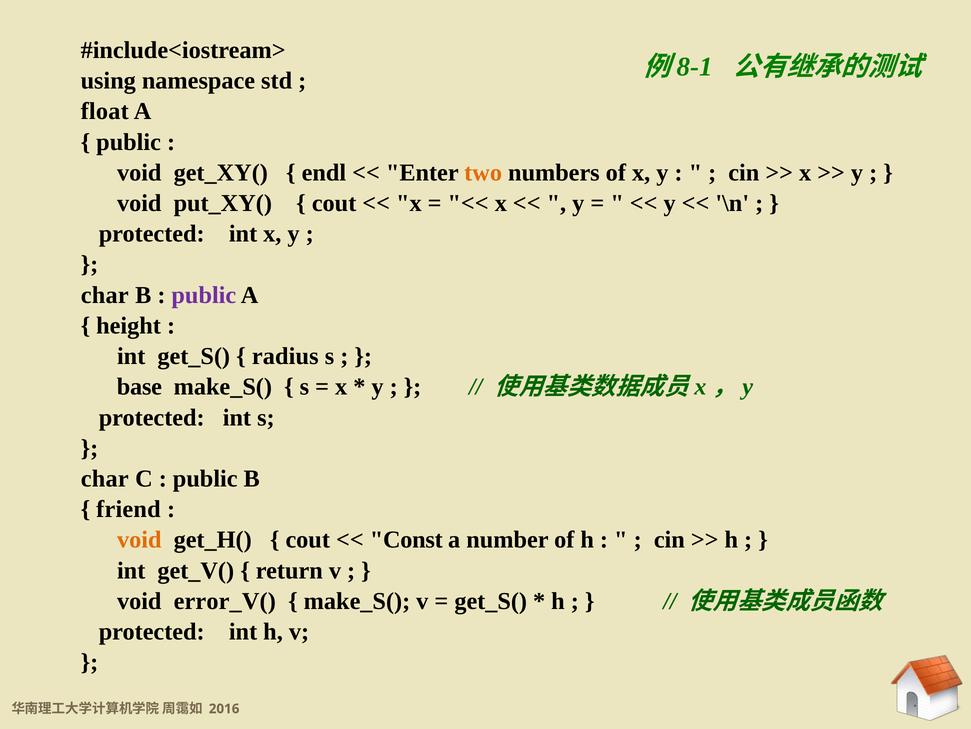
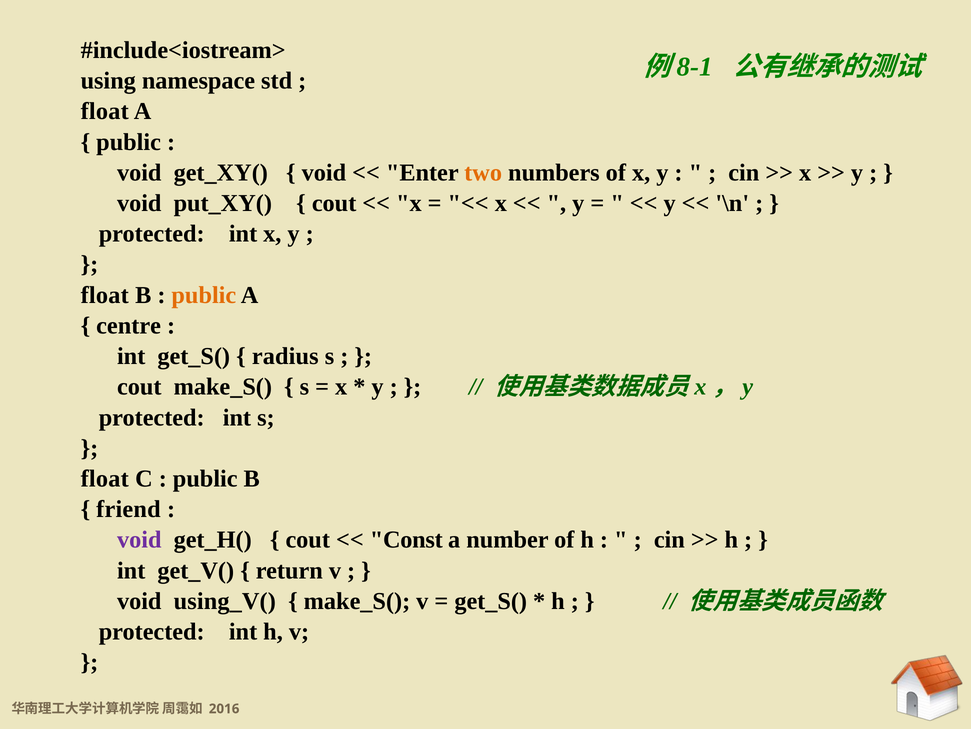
endl: endl -> void (324, 172)
char: char -> float (105, 295)
public colour: purple -> orange (204, 295)
height: height -> centre (129, 325)
base: base -> cout (139, 387)
char: char -> float (105, 478)
void colour: orange -> purple (139, 539)
error_V(: error_V( -> using_V( (225, 601)
